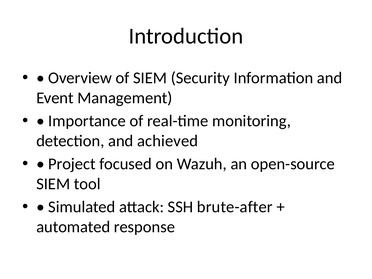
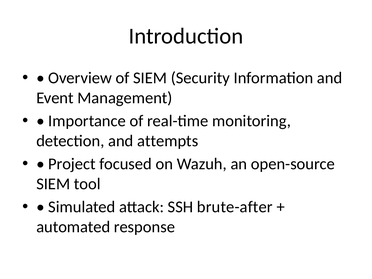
achieved: achieved -> attempts (168, 141)
